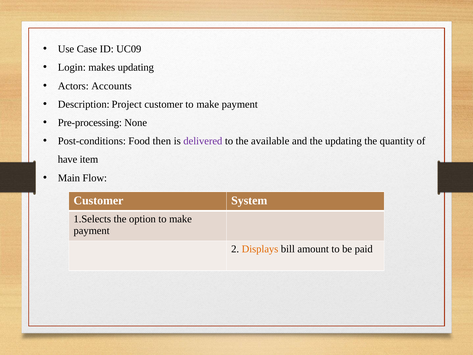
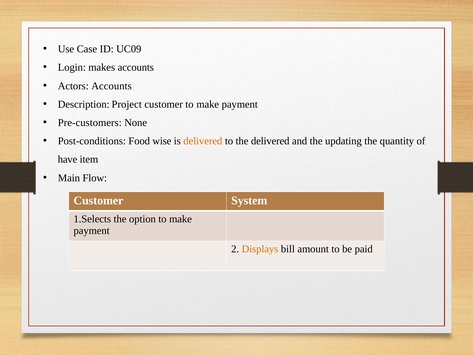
makes updating: updating -> accounts (136, 67)
Pre-processing: Pre-processing -> Pre-customers (90, 123)
then: then -> wise (162, 141)
delivered colour: purple -> orange (203, 141)
the available: available -> delivered (270, 141)
